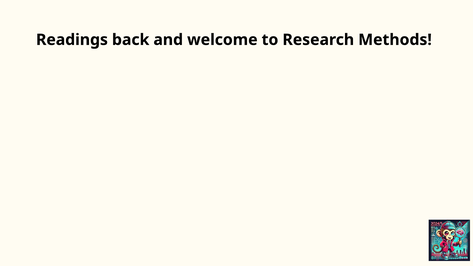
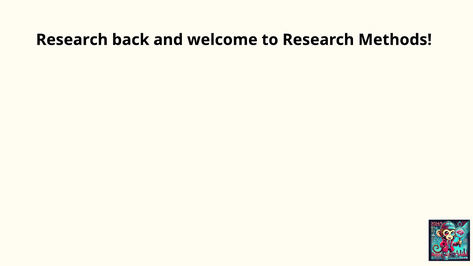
Readings: Readings -> Research (72, 40)
